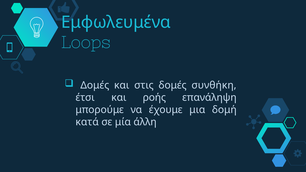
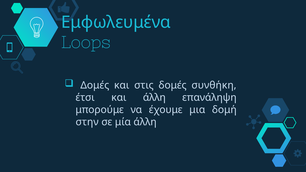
και ροής: ροής -> άλλη (154, 98)
κατά: κατά -> στην (87, 122)
